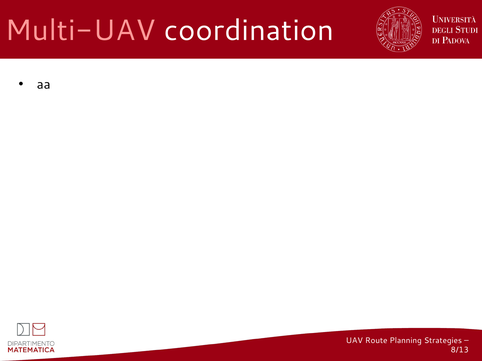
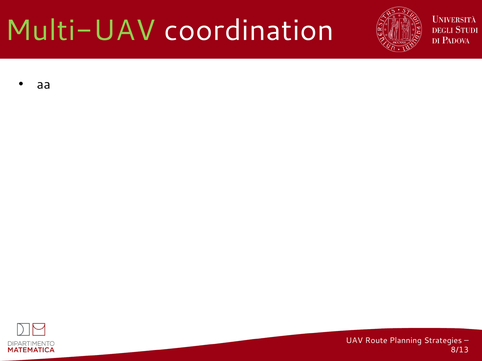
Multi-UAV colour: pink -> light green (80, 31)
